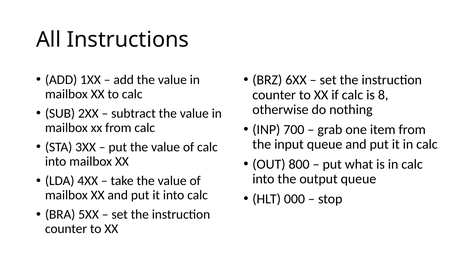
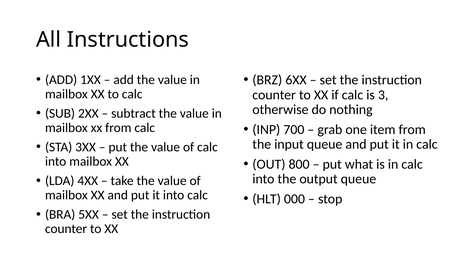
8: 8 -> 3 (383, 95)
